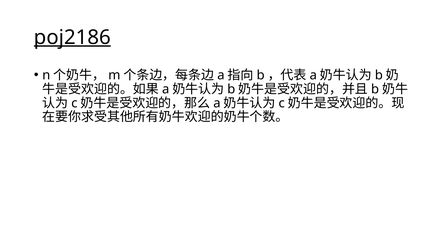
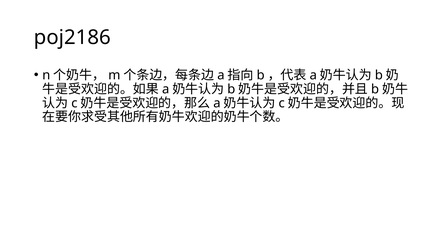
poj2186 underline: present -> none (72, 37)
